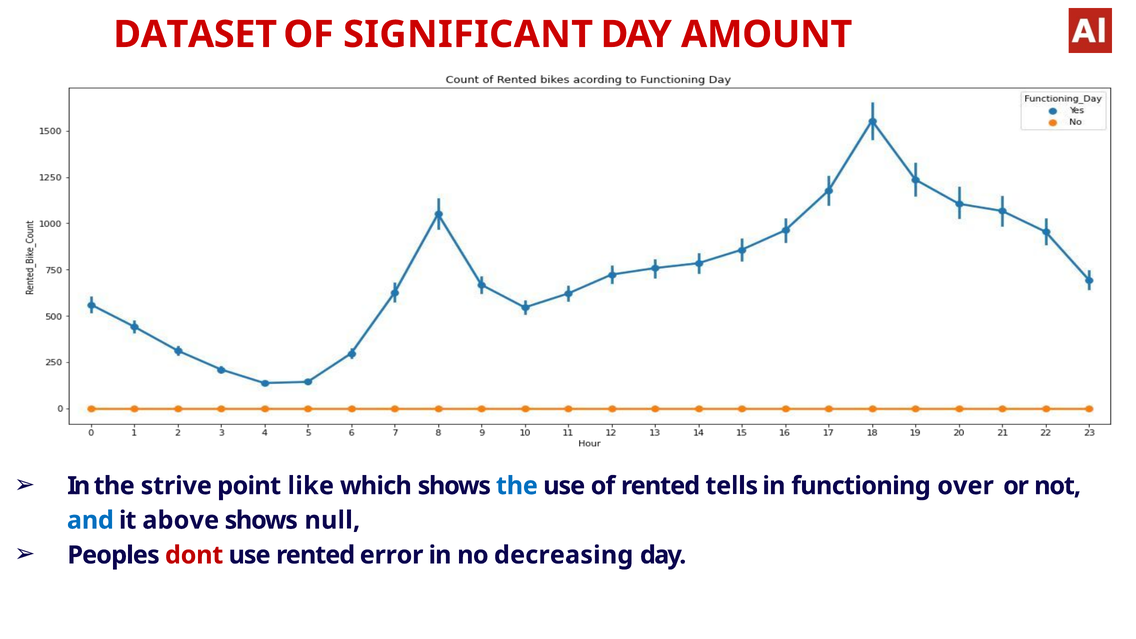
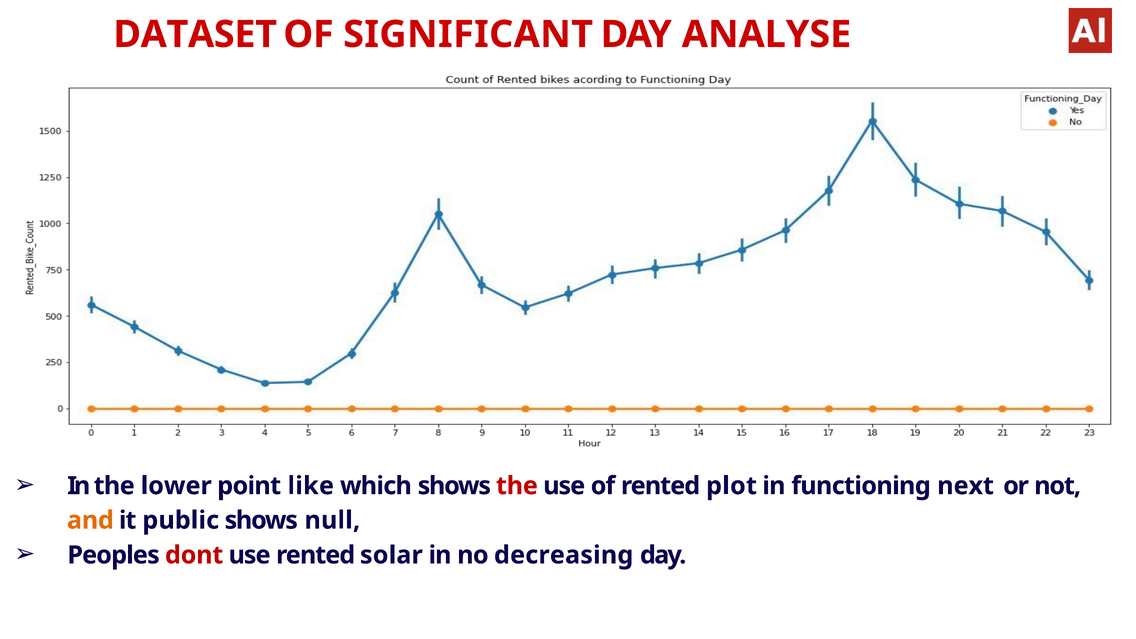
AMOUNT: AMOUNT -> ANALYSE (767, 35)
strive: strive -> lower (176, 486)
the colour: blue -> red (517, 486)
tells: tells -> plot (732, 486)
over: over -> next (966, 486)
and colour: blue -> orange (90, 520)
above: above -> public (181, 520)
error: error -> solar (391, 555)
